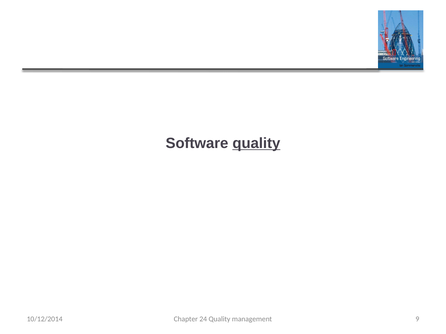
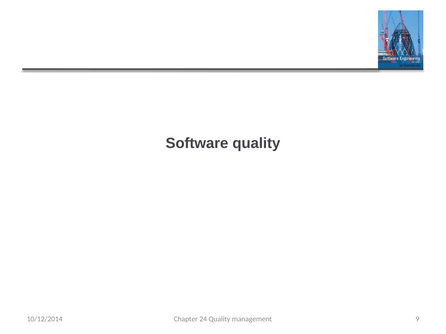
quality underline: present -> none (256, 143)
